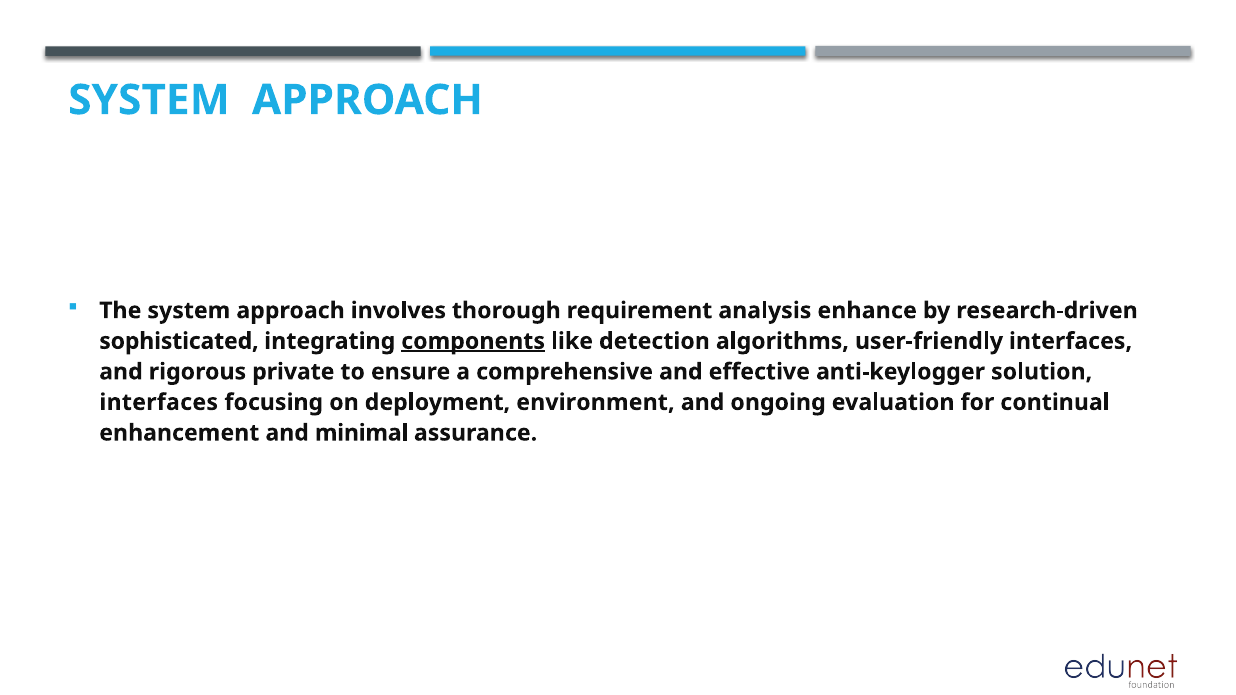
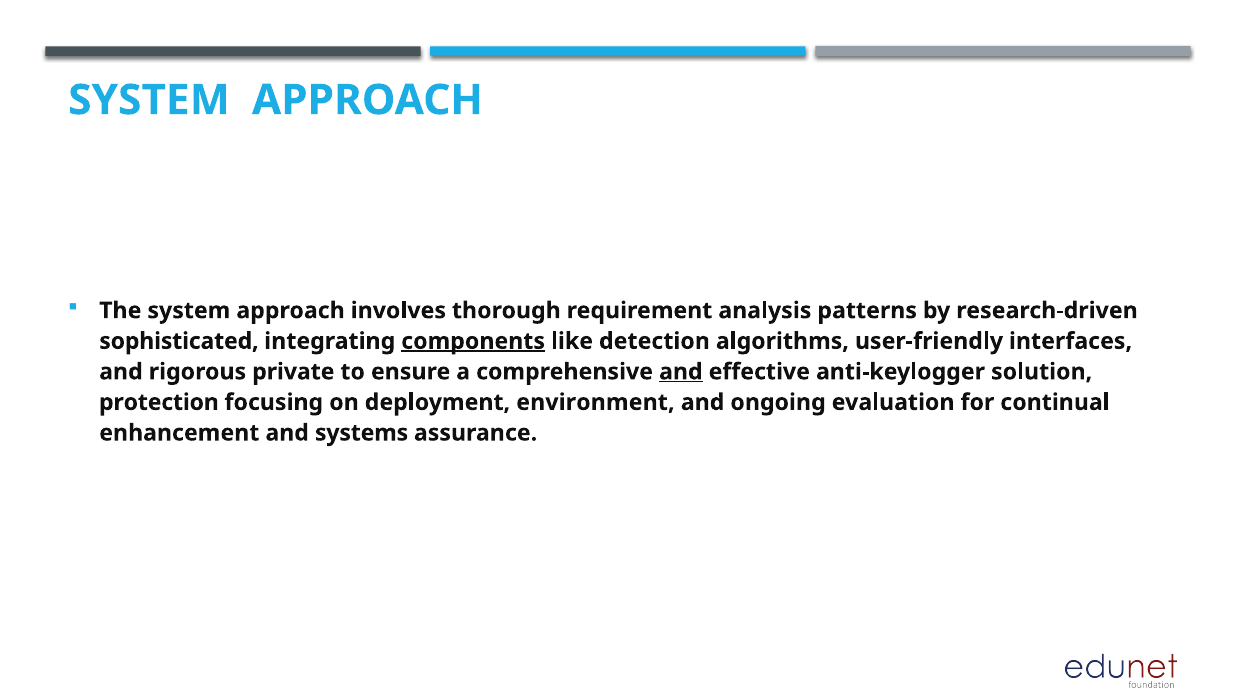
enhance: enhance -> patterns (867, 311)
and underline: none -> present (681, 372)
interfaces: interfaces -> protection (159, 402)
minimal: minimal -> systems (362, 433)
